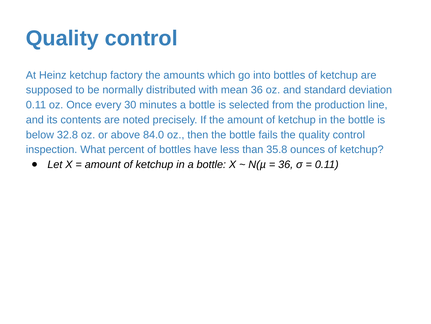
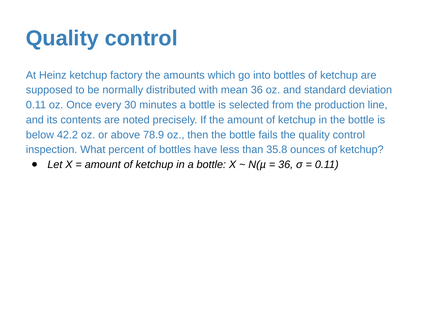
32.8: 32.8 -> 42.2 (67, 134)
84.0: 84.0 -> 78.9 (154, 134)
